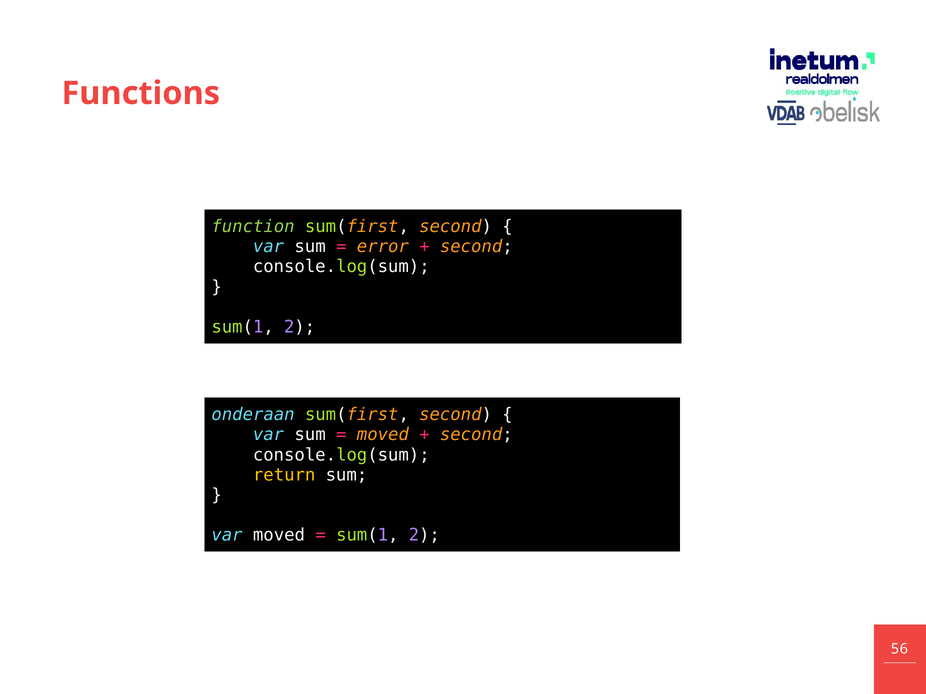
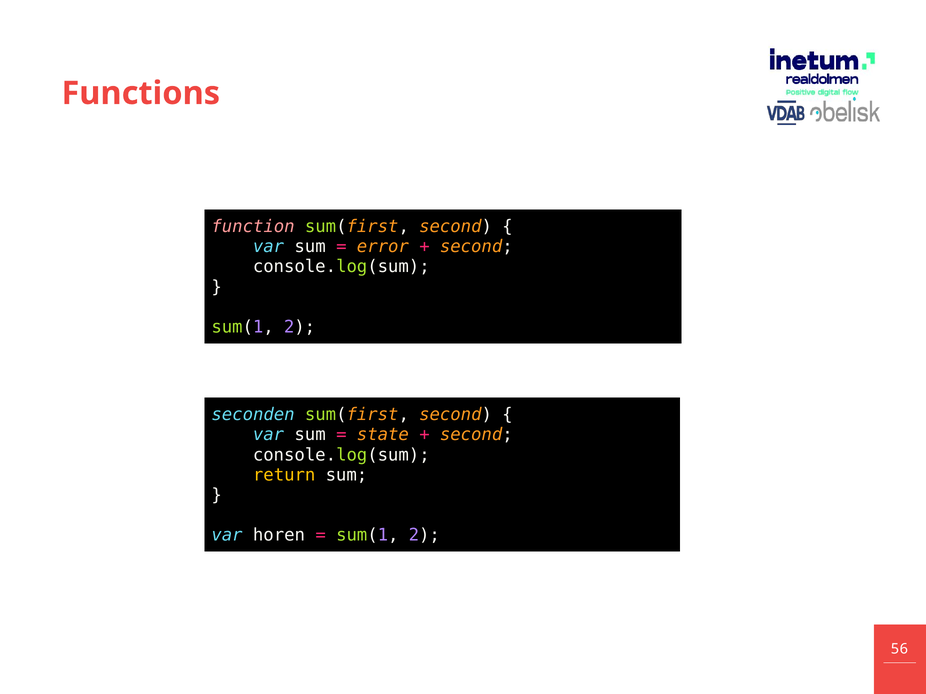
function colour: light green -> pink (253, 227)
onderaan: onderaan -> seconden (253, 415)
moved: moved -> state (383, 435)
var moved: moved -> horen (279, 535)
